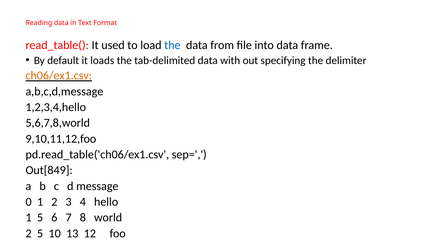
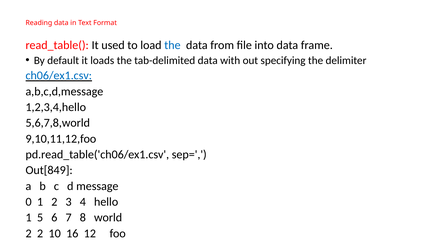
ch06/ex1.csv colour: orange -> blue (59, 76)
2 5: 5 -> 2 (40, 233)
13: 13 -> 16 (72, 233)
